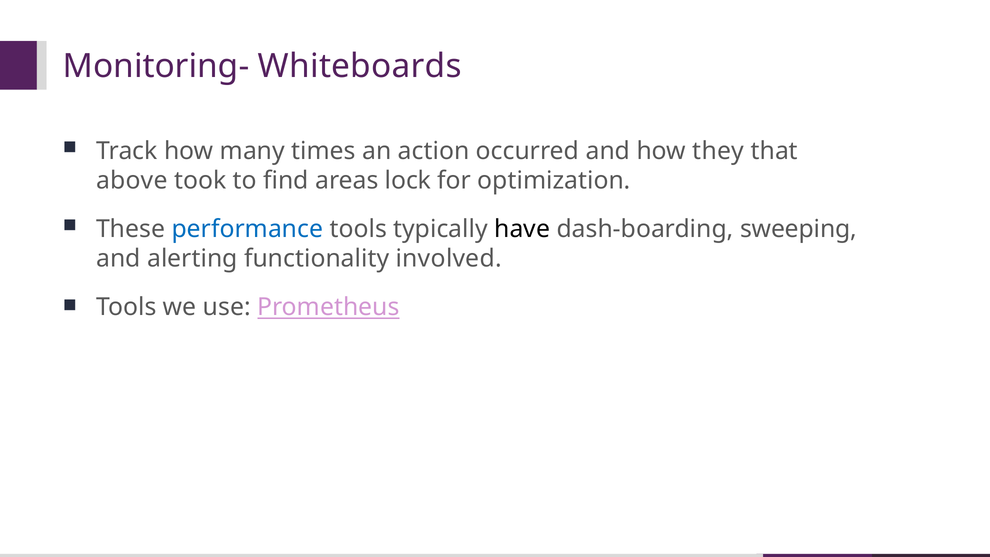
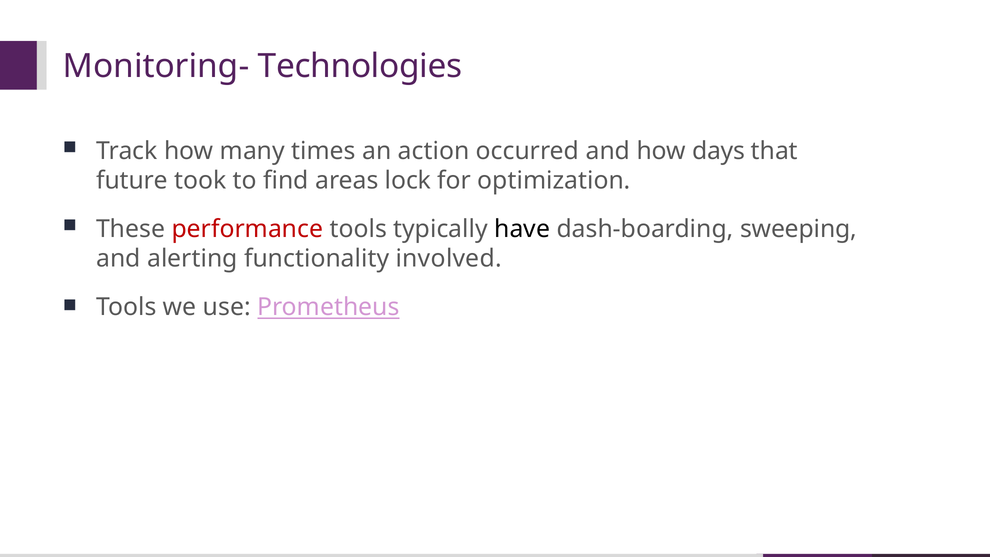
Whiteboards: Whiteboards -> Technologies (360, 66)
they: they -> days (718, 151)
above: above -> future (132, 181)
performance colour: blue -> red (247, 229)
